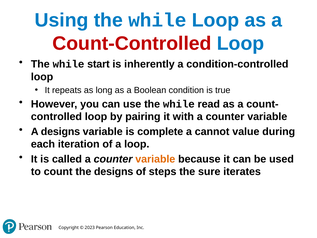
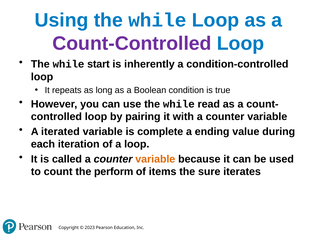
Count-Controlled colour: red -> purple (132, 43)
A designs: designs -> iterated (60, 131)
cannot: cannot -> ending (212, 131)
the designs: designs -> perform (114, 172)
steps: steps -> items (163, 172)
